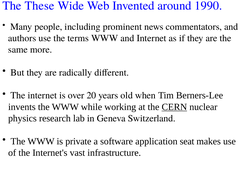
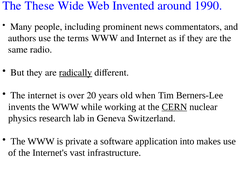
more: more -> radio (41, 50)
radically underline: none -> present (76, 72)
seat: seat -> into (187, 141)
